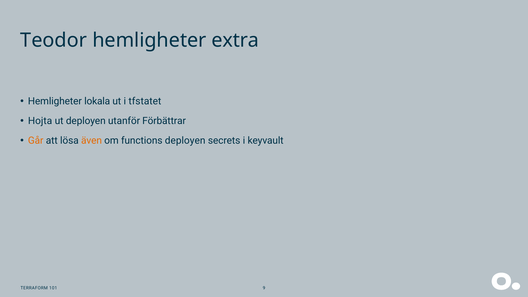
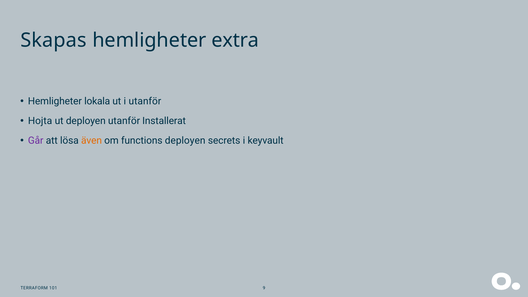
Teodor: Teodor -> Skapas (54, 40)
i tfstatet: tfstatet -> utanför (145, 101)
Förbättrar: Förbättrar -> Installerat (164, 121)
Går colour: orange -> purple (36, 141)
